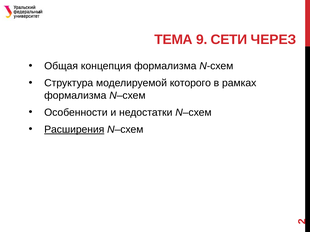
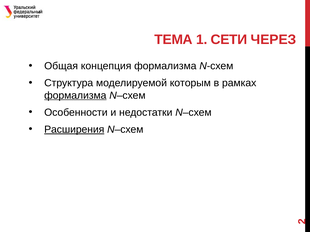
9: 9 -> 1 (202, 40)
которого: которого -> которым (190, 83)
формализма underline: none -> present (75, 96)
